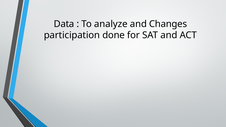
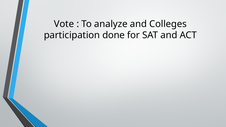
Data: Data -> Vote (64, 24)
Changes: Changes -> Colleges (168, 24)
